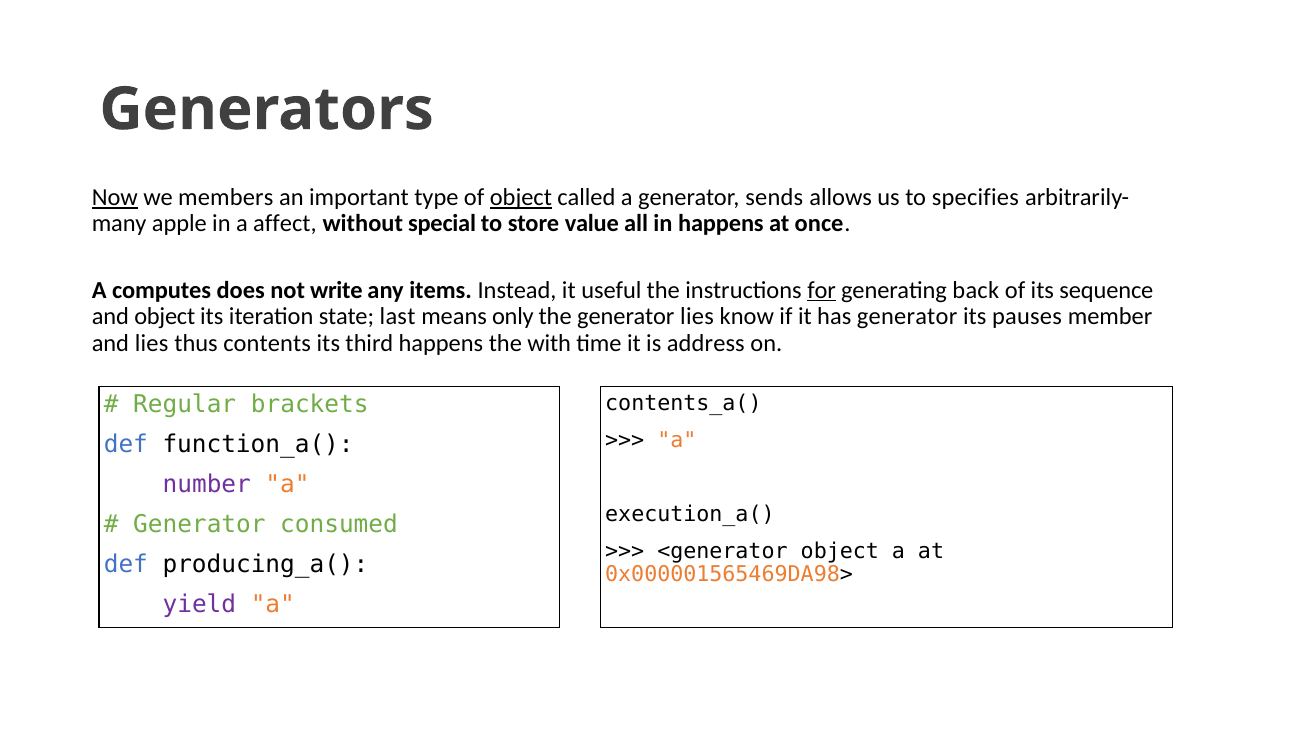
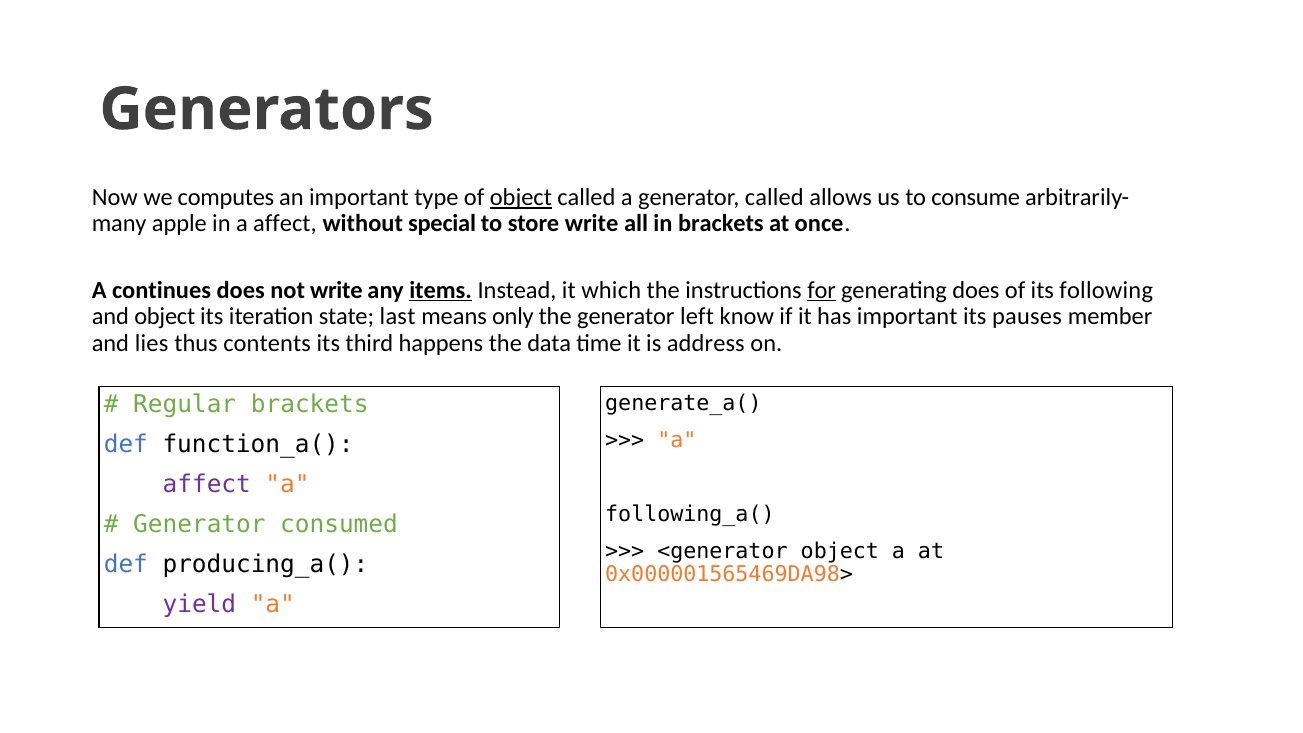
Now underline: present -> none (115, 197)
members: members -> computes (226, 197)
generator sends: sends -> called (774, 197)
specifies: specifies -> consume (976, 197)
store value: value -> write (592, 224)
in happens: happens -> brackets (721, 224)
computes: computes -> continues (162, 290)
items underline: none -> present (441, 290)
useful: useful -> which (611, 290)
generating back: back -> does (976, 290)
sequence: sequence -> following (1106, 290)
generator lies: lies -> left (697, 317)
has generator: generator -> important (907, 317)
with: with -> data (549, 343)
contents_a(: contents_a( -> generate_a( (683, 403)
number: number -> affect (207, 485)
execution_a(: execution_a( -> following_a( (690, 514)
